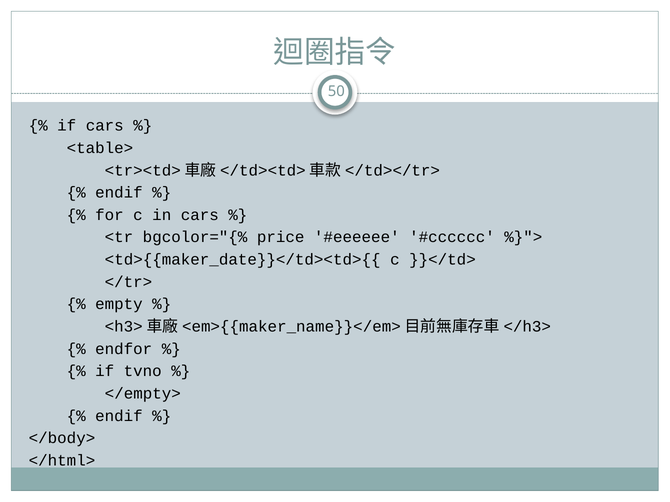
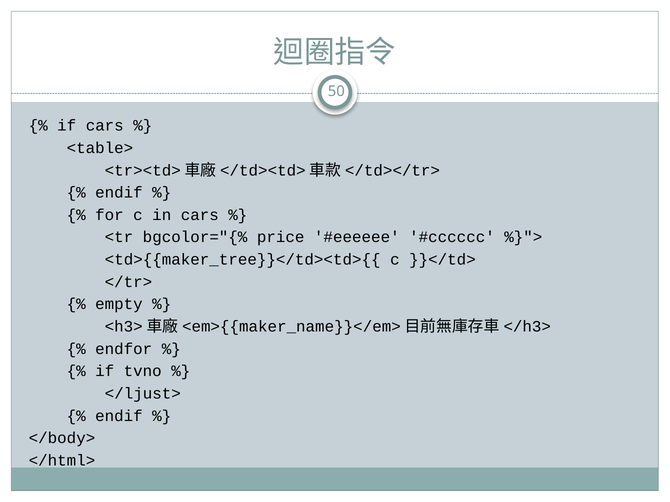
<td>{{maker_date}}</td><td>{{: <td>{{maker_date}}</td><td>{{ -> <td>{{maker_tree}}</td><td>{{ (243, 260)
</empty>: </empty> -> </ljust> (143, 394)
